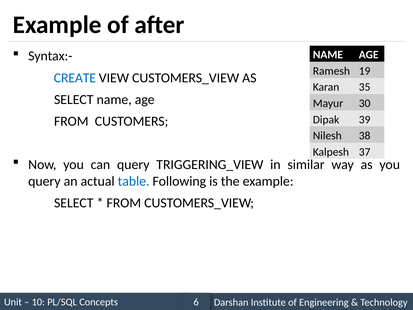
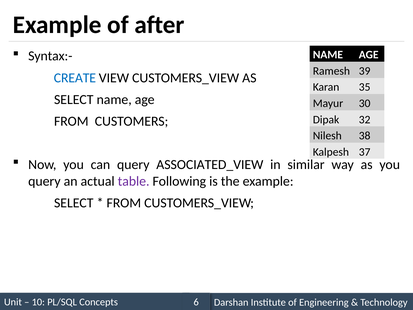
19: 19 -> 39 (365, 71)
39: 39 -> 32 (365, 119)
TRIGGERING_VIEW: TRIGGERING_VIEW -> ASSOCIATED_VIEW (210, 164)
table colour: blue -> purple (134, 181)
